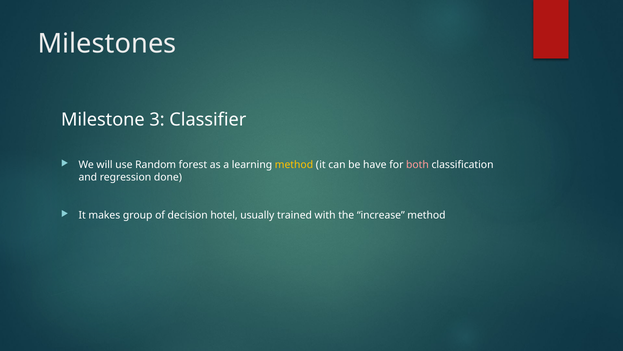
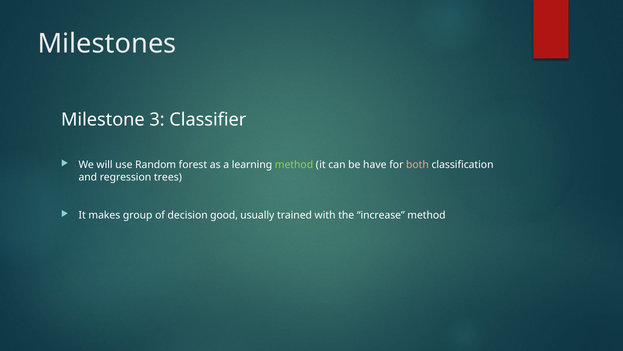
method colour: yellow -> light green (294, 165)
done: done -> trees (168, 177)
hotel: hotel -> good (224, 215)
